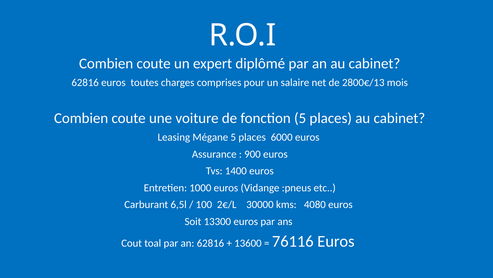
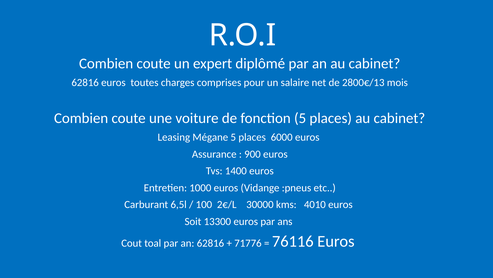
4080: 4080 -> 4010 (315, 204)
13600: 13600 -> 71776 (248, 243)
